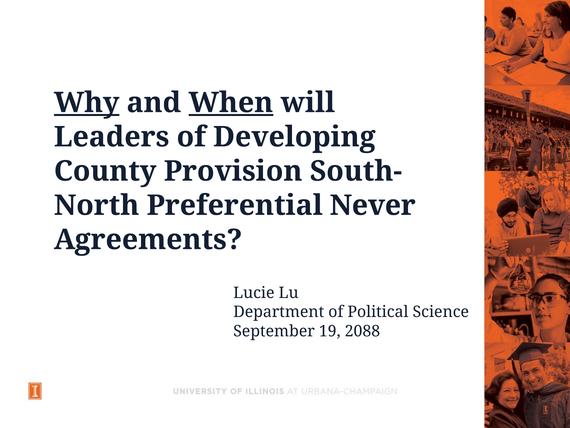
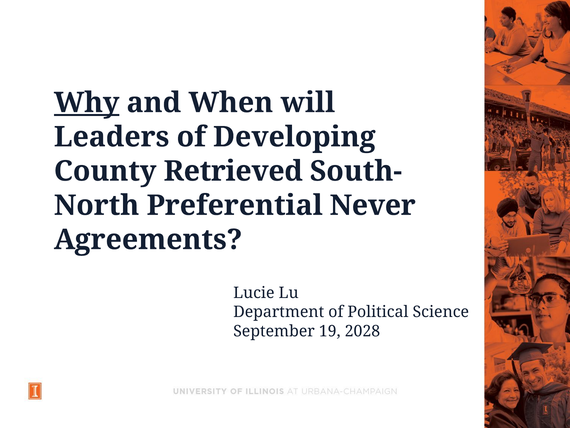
When underline: present -> none (231, 103)
Provision: Provision -> Retrieved (233, 171)
2088: 2088 -> 2028 (362, 331)
